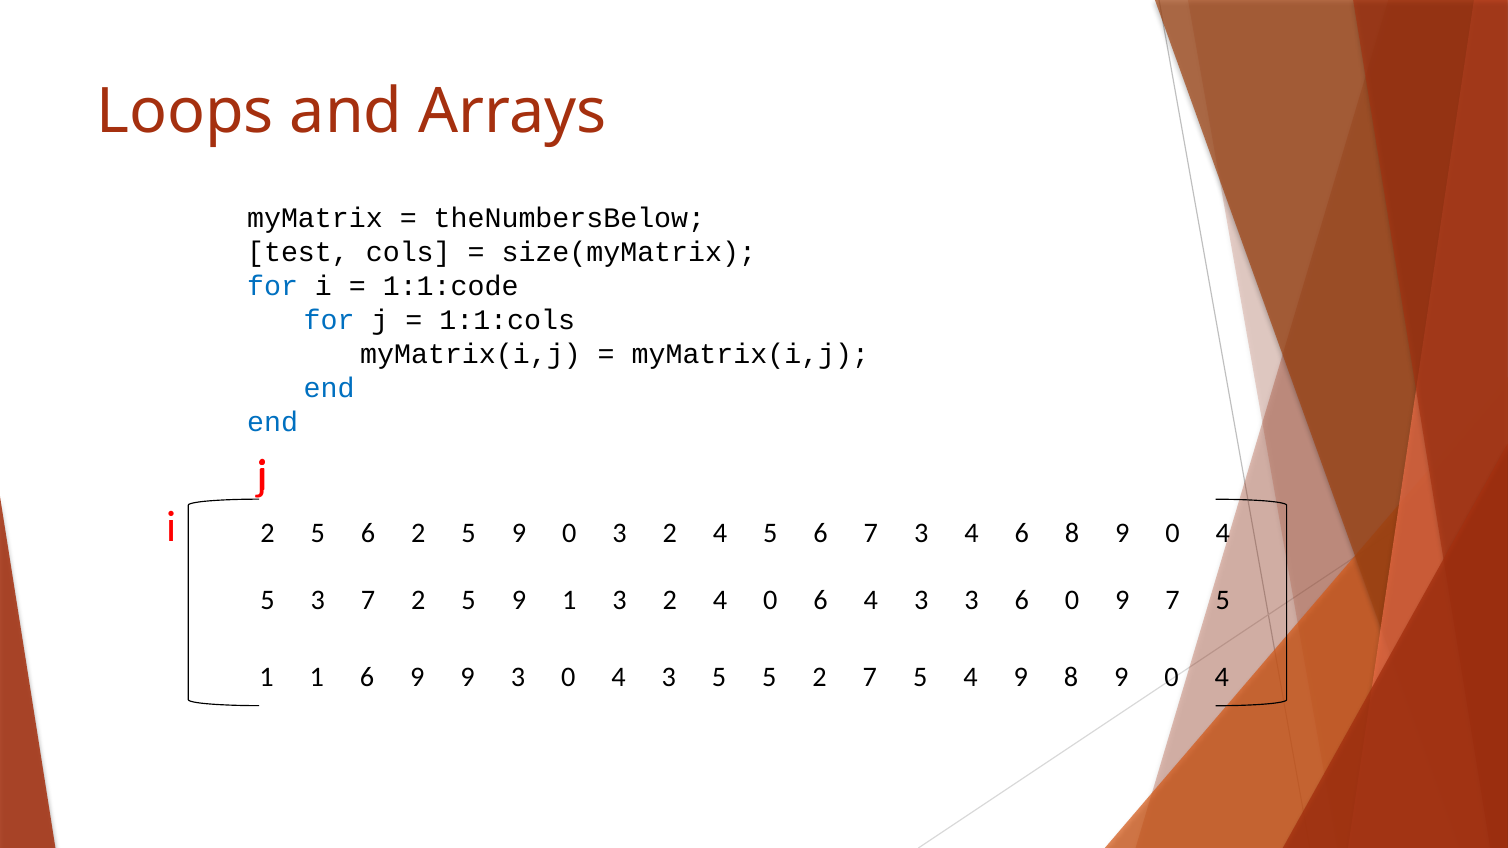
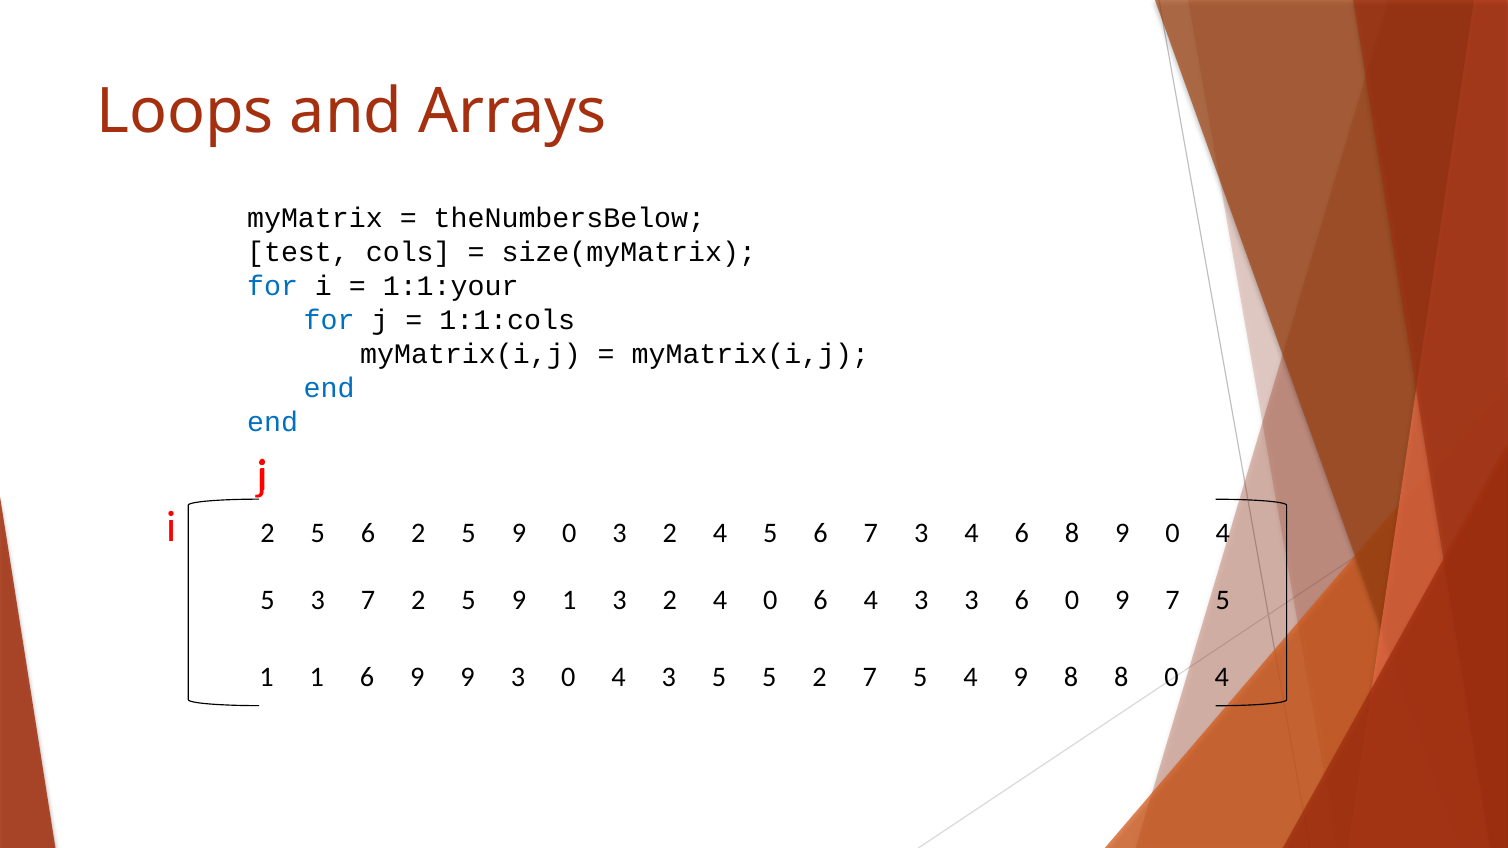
1:1:code: 1:1:code -> 1:1:your (451, 286)
9 8 9: 9 -> 8 (1121, 678)
